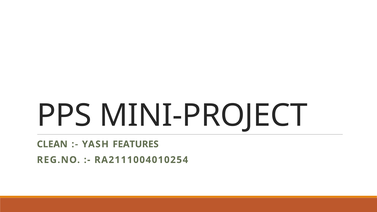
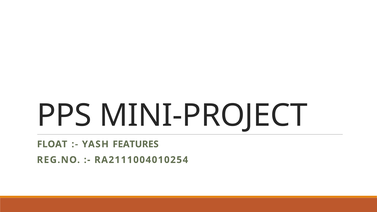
CLEAN: CLEAN -> FLOAT (52, 144)
